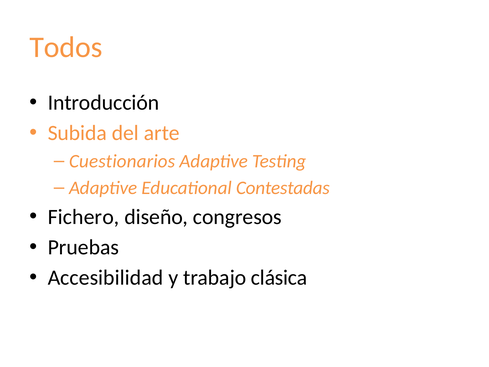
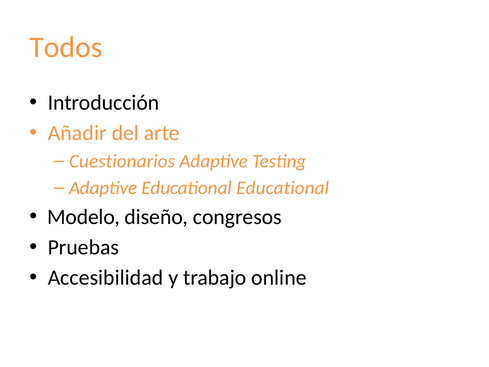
Subida: Subida -> Añadir (77, 133)
Educational Contestadas: Contestadas -> Educational (283, 188)
Fichero: Fichero -> Modelo (84, 217)
clásica: clásica -> online (279, 278)
